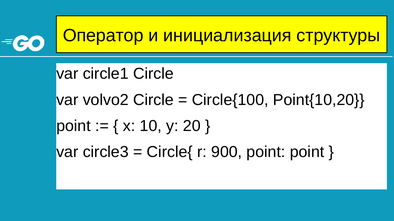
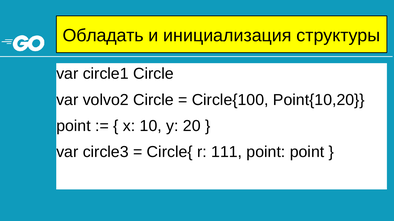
Оператор: Оператор -> Обладать (103, 36)
900: 900 -> 111 (227, 152)
